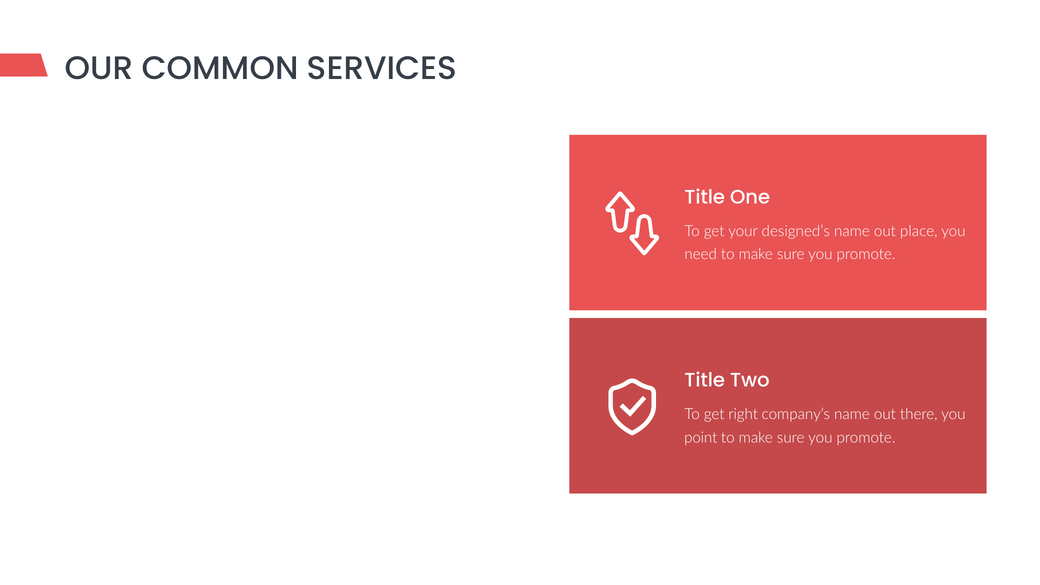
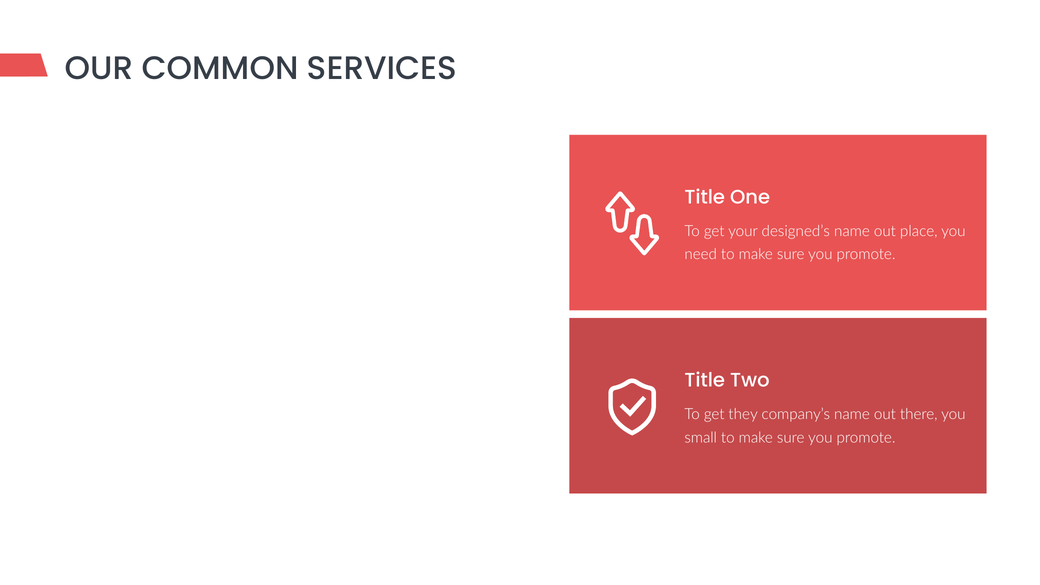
right: right -> they (743, 414)
point: point -> small (701, 438)
